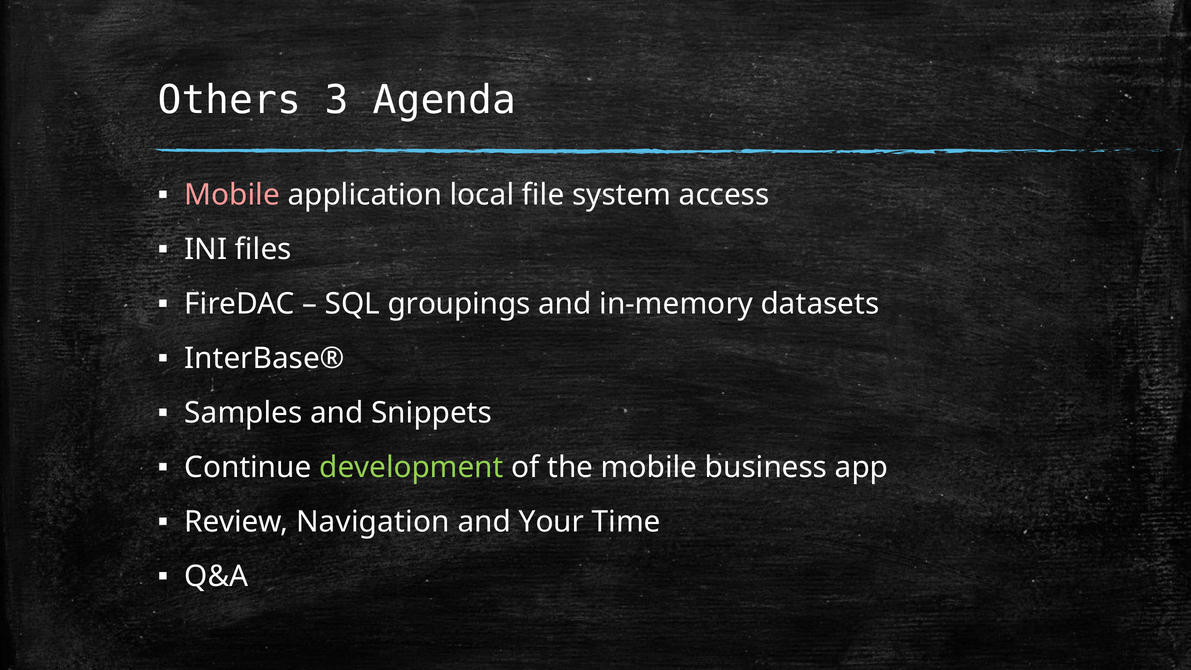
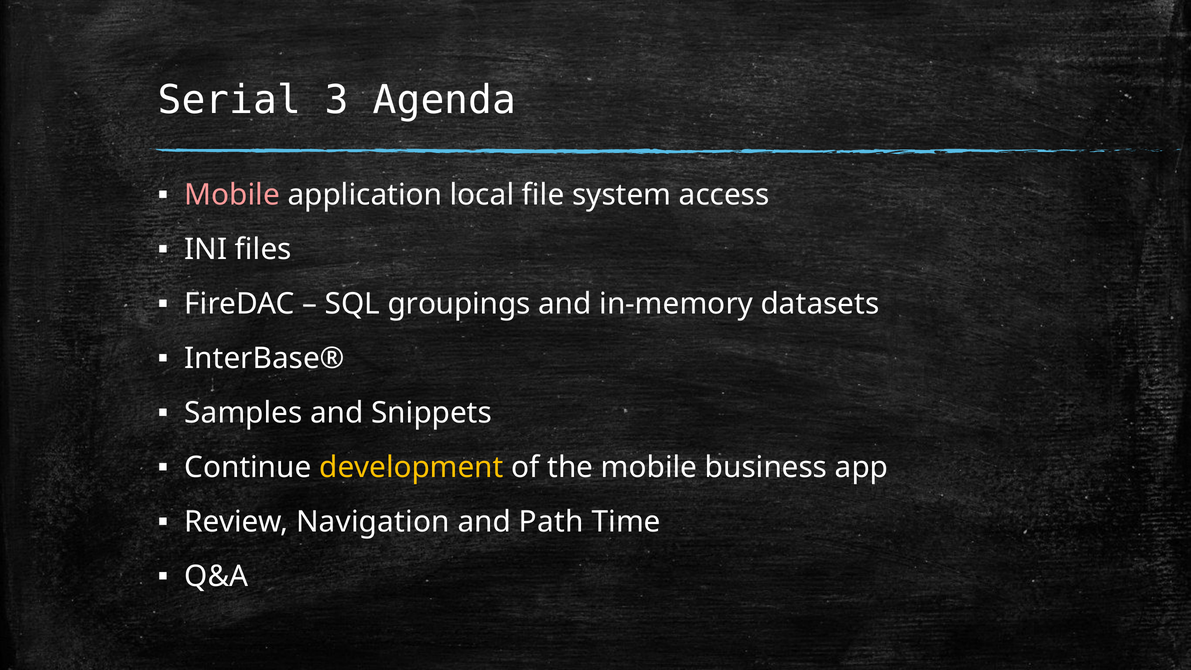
Others: Others -> Serial (229, 100)
development colour: light green -> yellow (411, 467)
Your: Your -> Path (551, 522)
